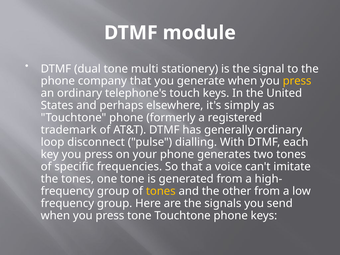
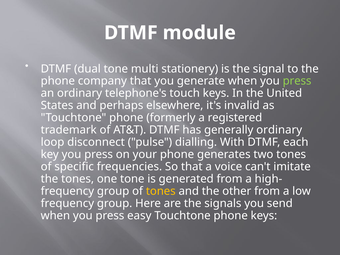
press colour: yellow -> light green (297, 81)
simply: simply -> invalid (242, 105)
press tone: tone -> easy (139, 216)
